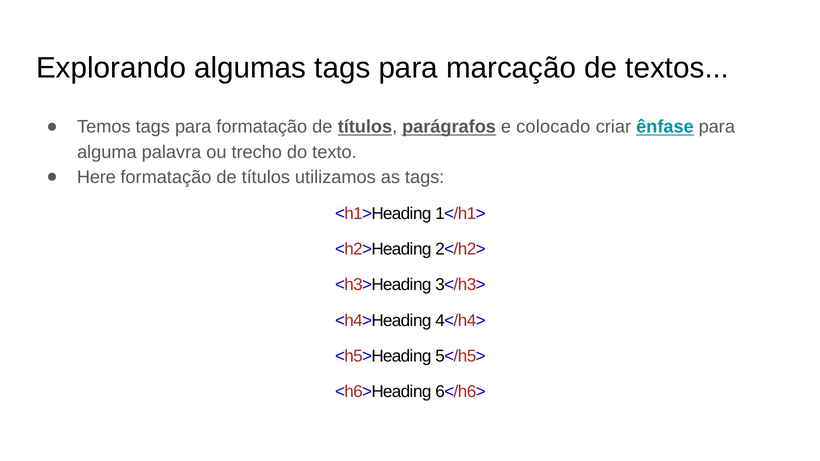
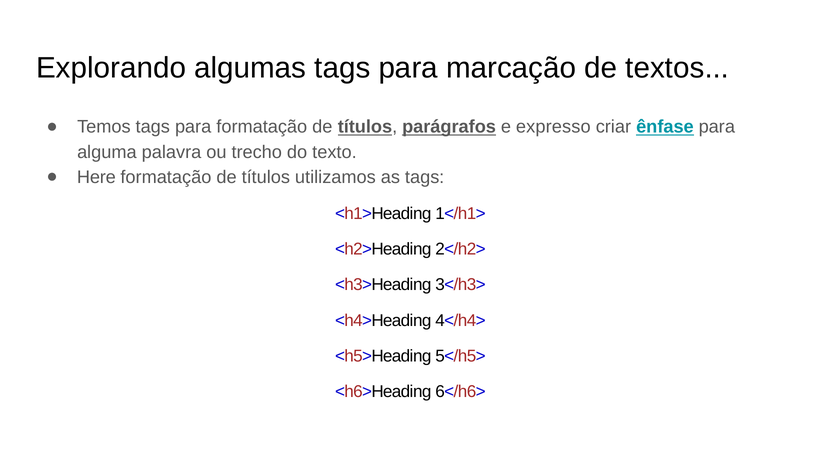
colocado: colocado -> expresso (553, 127)
